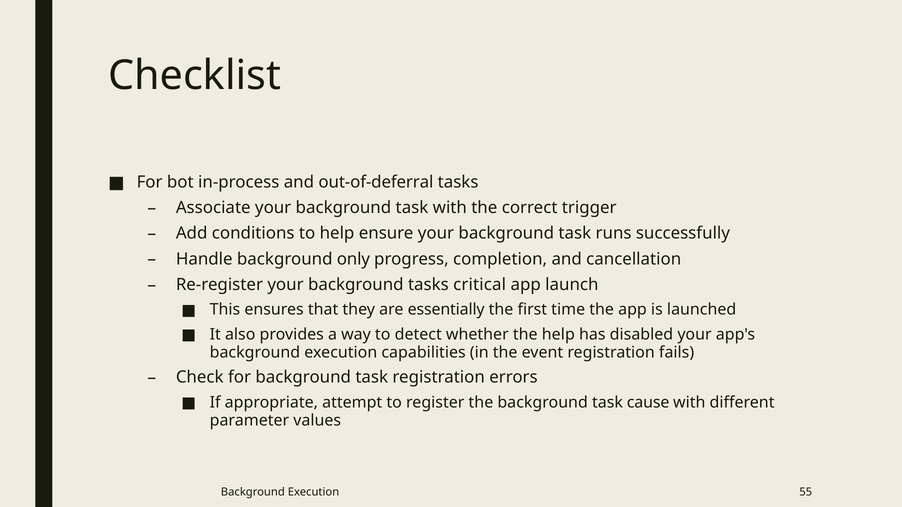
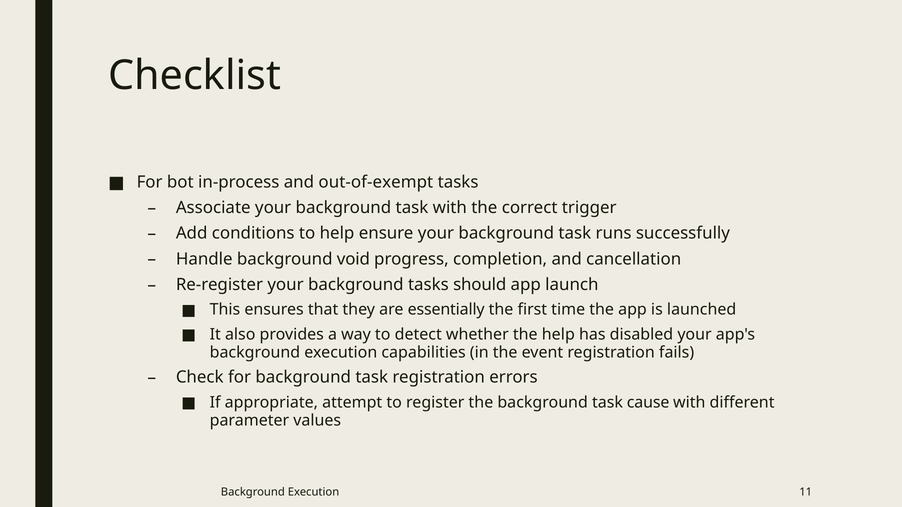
out-of-deferral: out-of-deferral -> out-of-exempt (376, 182)
only: only -> void (353, 259)
critical: critical -> should (480, 285)
55: 55 -> 11 (806, 492)
